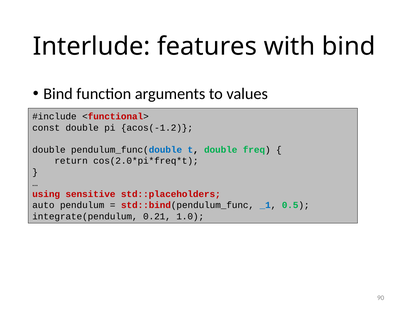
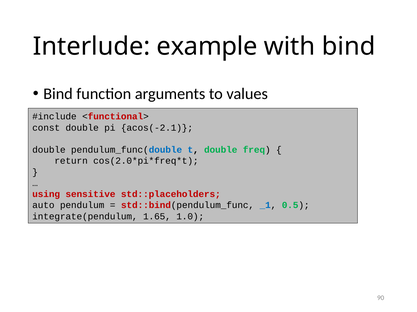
features: features -> example (207, 47)
acos(-1.2: acos(-1.2 -> acos(-2.1 (157, 128)
0.21: 0.21 -> 1.65 (157, 217)
